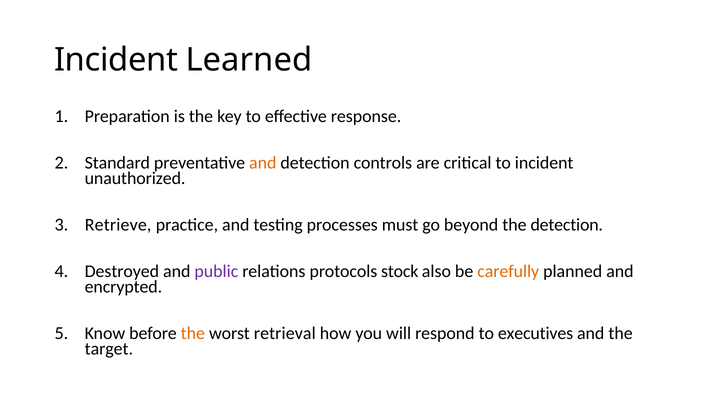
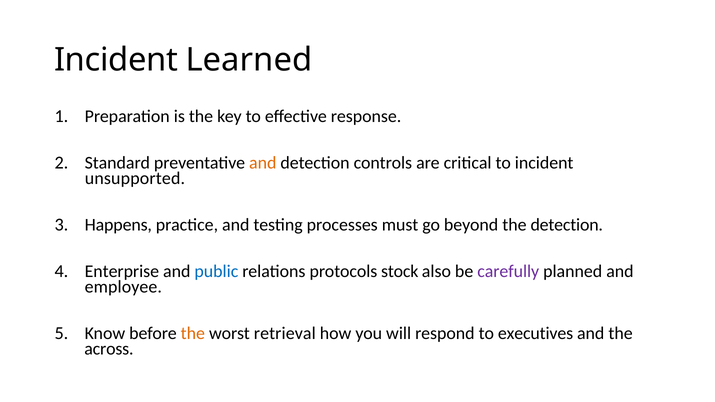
unauthorized: unauthorized -> unsupported (135, 178)
Retrieve: Retrieve -> Happens (118, 225)
Destroyed: Destroyed -> Enterprise (122, 272)
public colour: purple -> blue (216, 272)
carefully colour: orange -> purple (508, 272)
encrypted: encrypted -> employee (123, 287)
target: target -> across (109, 349)
